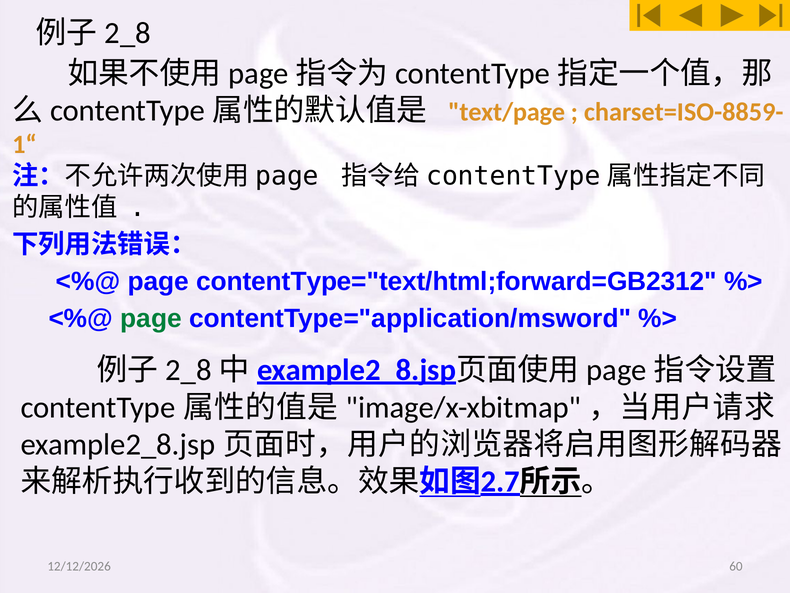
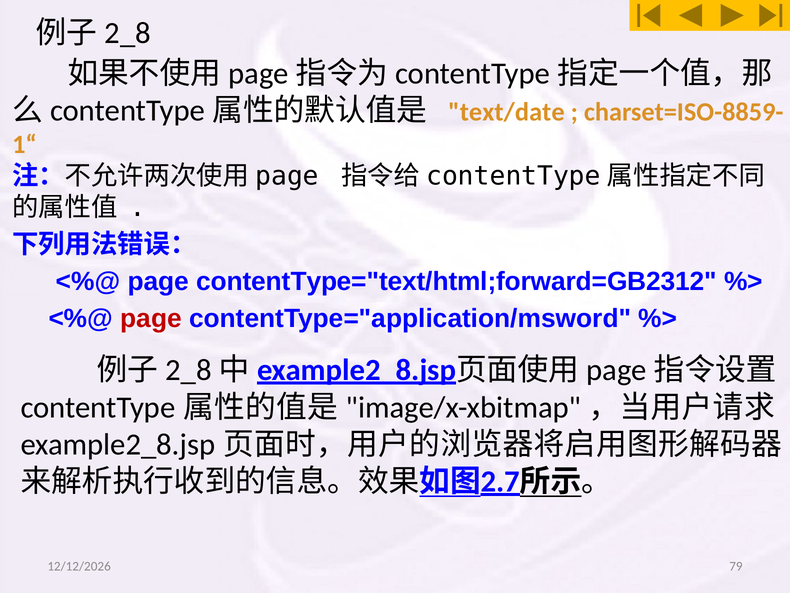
text/page: text/page -> text/date (506, 112)
page colour: green -> red (151, 318)
60: 60 -> 79 (736, 566)
